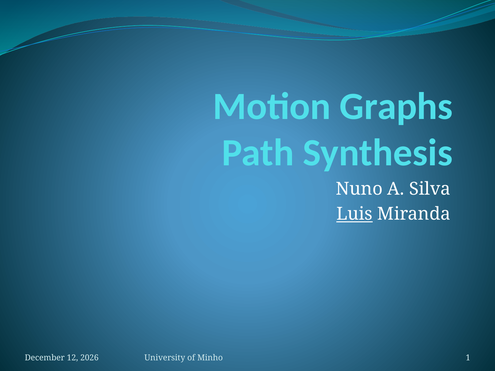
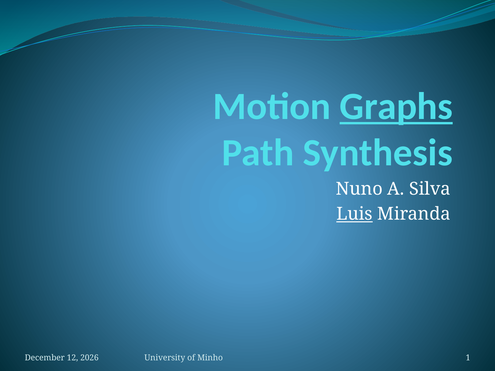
Graphs underline: none -> present (396, 107)
